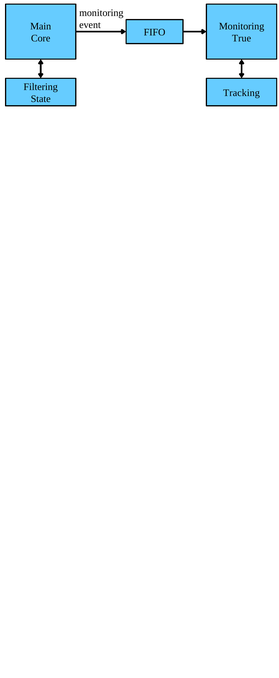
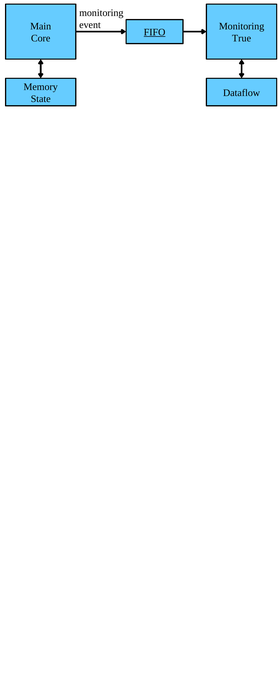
FIFO underline: none -> present (155, 32)
Filtering: Filtering -> Memory (41, 87)
Tracking: Tracking -> Dataflow (242, 93)
